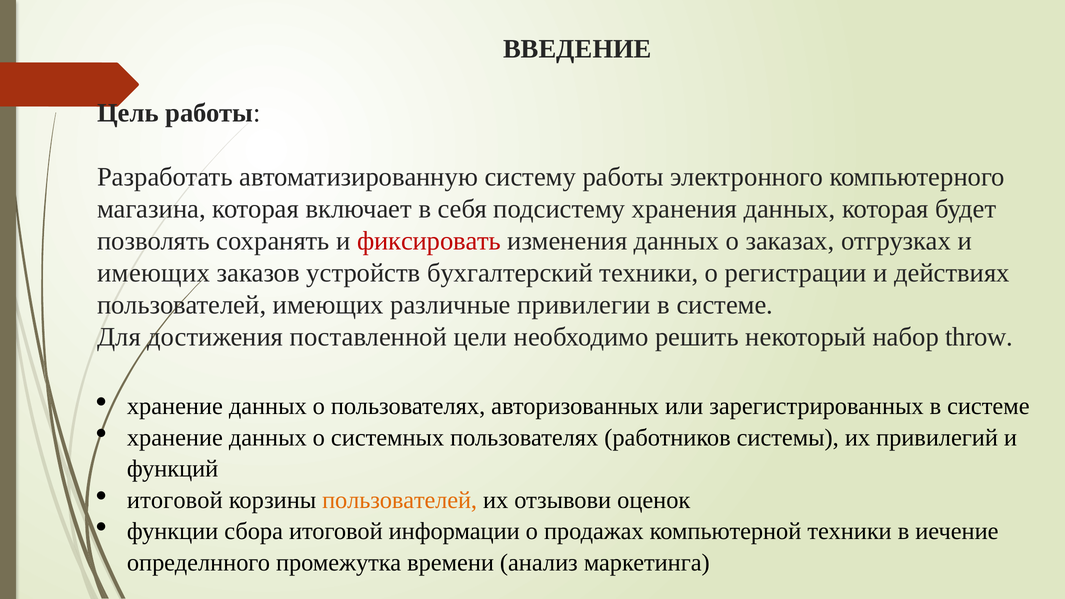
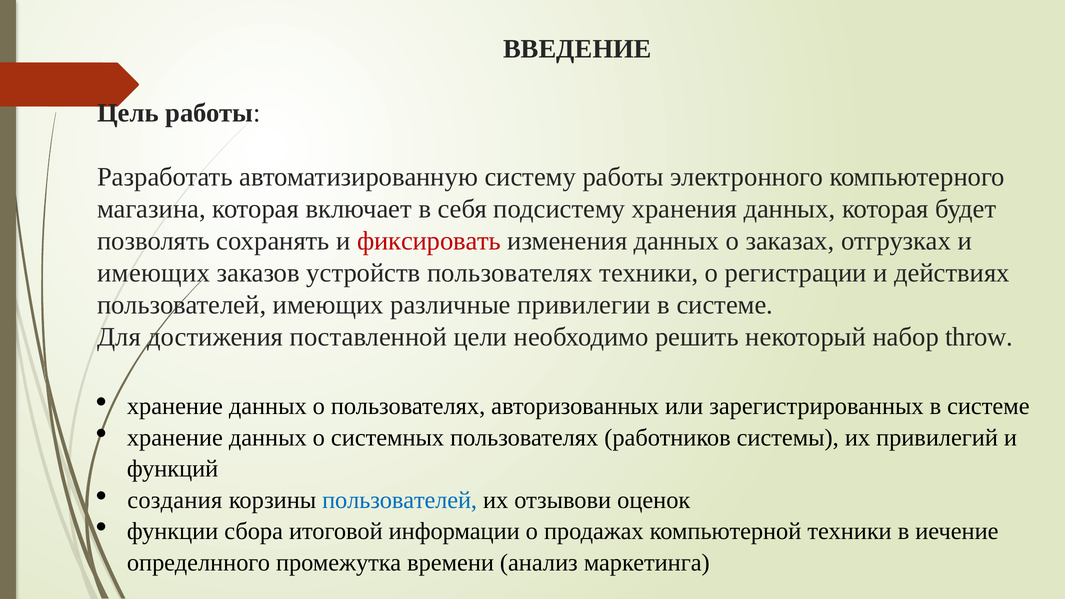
устройств бухгалтерский: бухгалтерский -> пользователях (510, 273)
итоговой: итоговой -> создания (175, 500)
пользователей colour: orange -> blue (400, 500)
